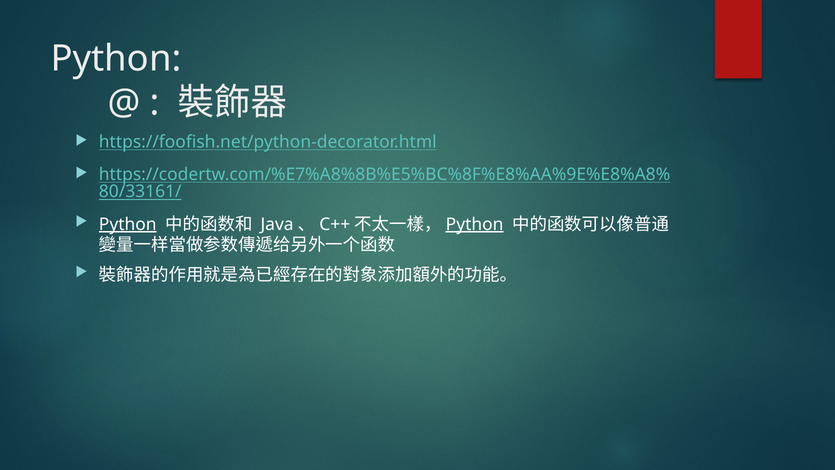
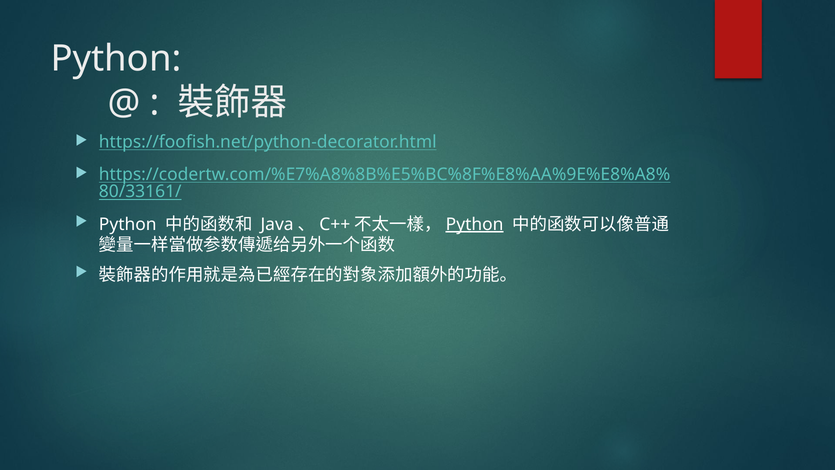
Python underline: present -> none (128, 224)
